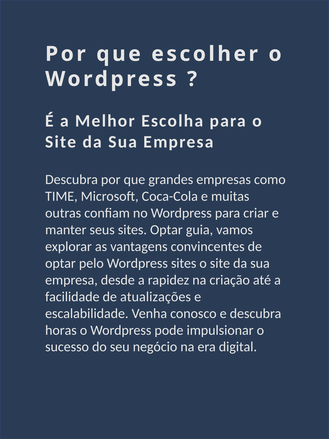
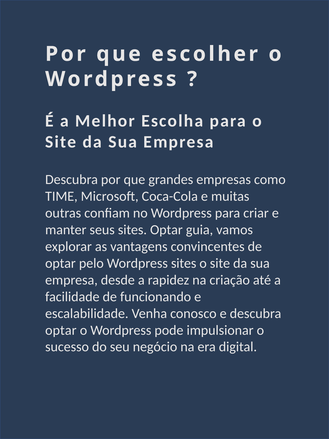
atualizações: atualizações -> funcionando (156, 296)
horas: horas -> optar (61, 330)
